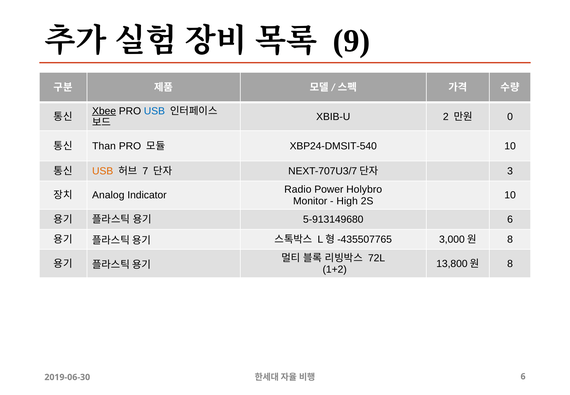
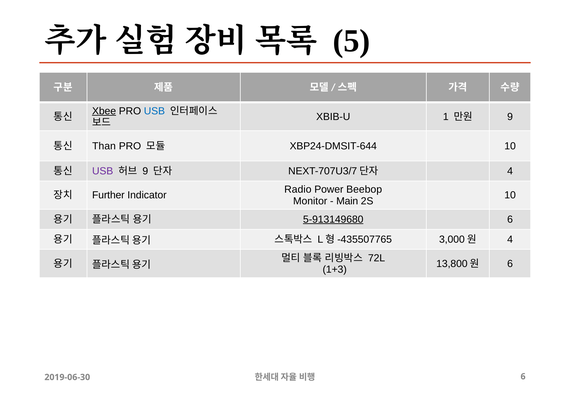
9: 9 -> 5 (351, 41)
2: 2 -> 1 (446, 117)
0: 0 -> 9 (510, 117)
XBP24-DMSIT-540: XBP24-DMSIT-540 -> XBP24-DMSIT-644 (333, 146)
USB colour: orange -> purple (103, 171)
7: 7 -> 9 (145, 171)
3: 3 -> 4 (510, 171)
Holybro: Holybro -> Beebop (364, 189)
Analog: Analog -> Further (108, 195)
High: High -> Main (347, 201)
5-913149680 underline: none -> present (333, 219)
8: 8 -> 4 (510, 239)
1+2: 1+2 -> 1+3 (335, 269)
8: 8 -> 6 (510, 264)
